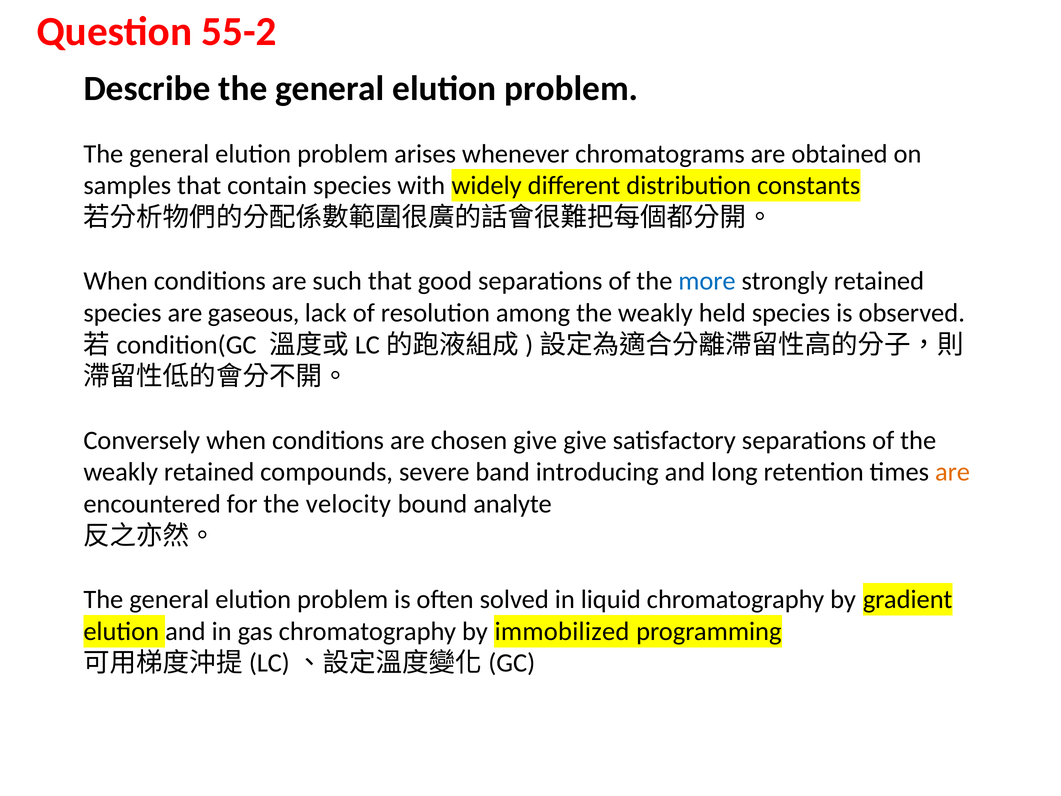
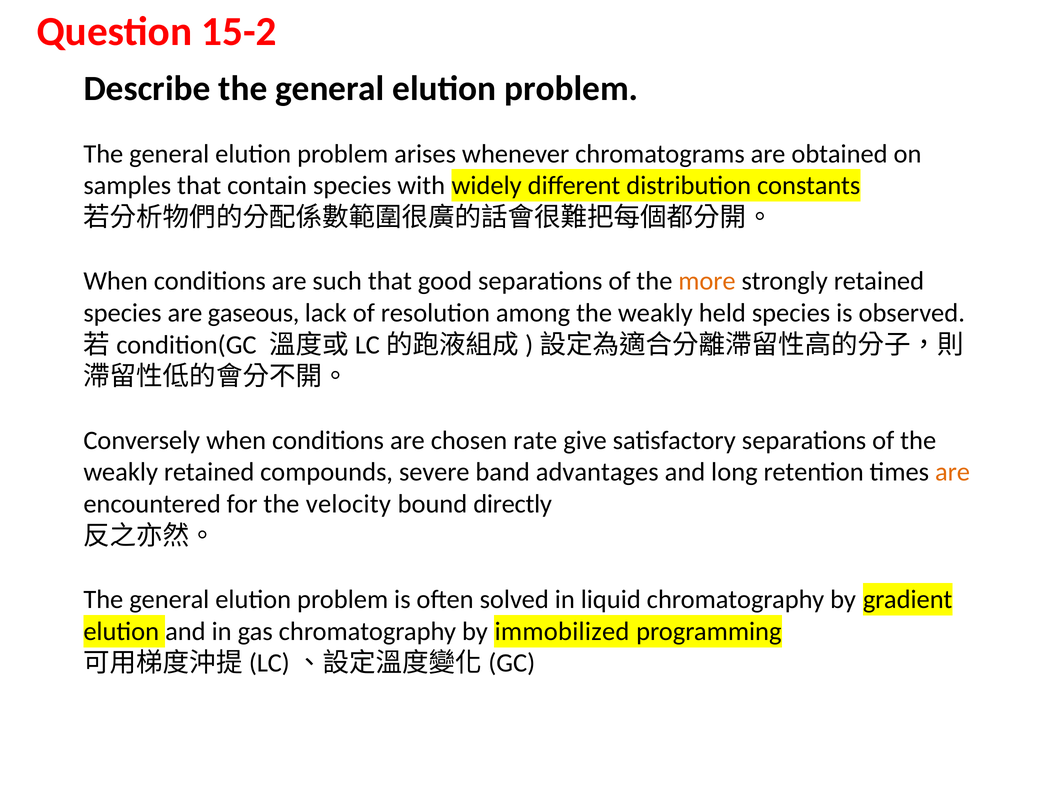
55-2: 55-2 -> 15-2 (239, 32)
more colour: blue -> orange (707, 281)
chosen give: give -> rate (535, 440)
introducing: introducing -> advantages (597, 472)
analyte: analyte -> directly (513, 504)
